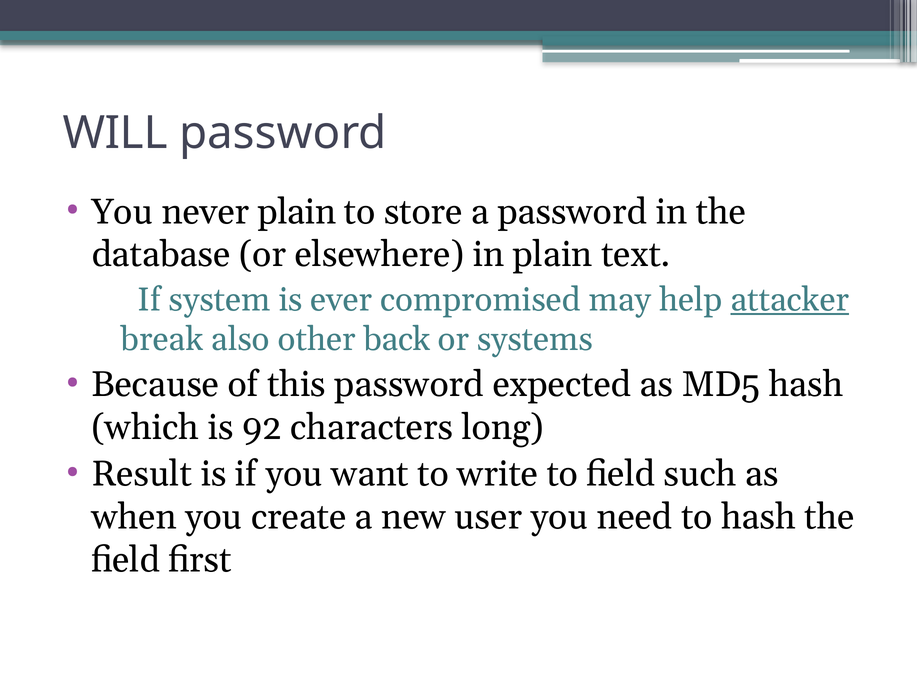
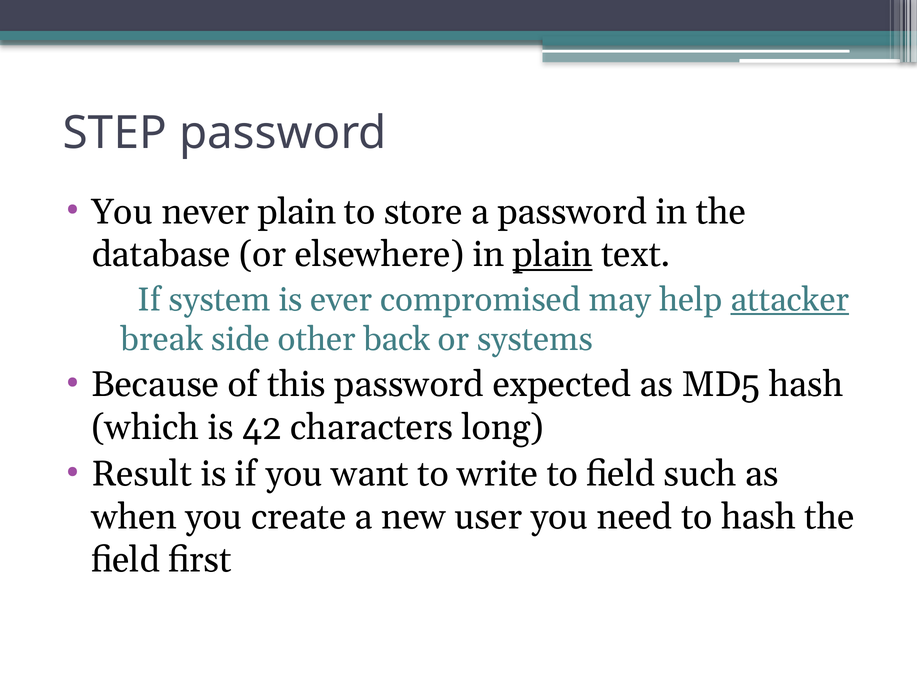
WILL: WILL -> STEP (115, 133)
plain underline: none -> present (553, 255)
also: also -> side (241, 339)
92: 92 -> 42 (262, 427)
